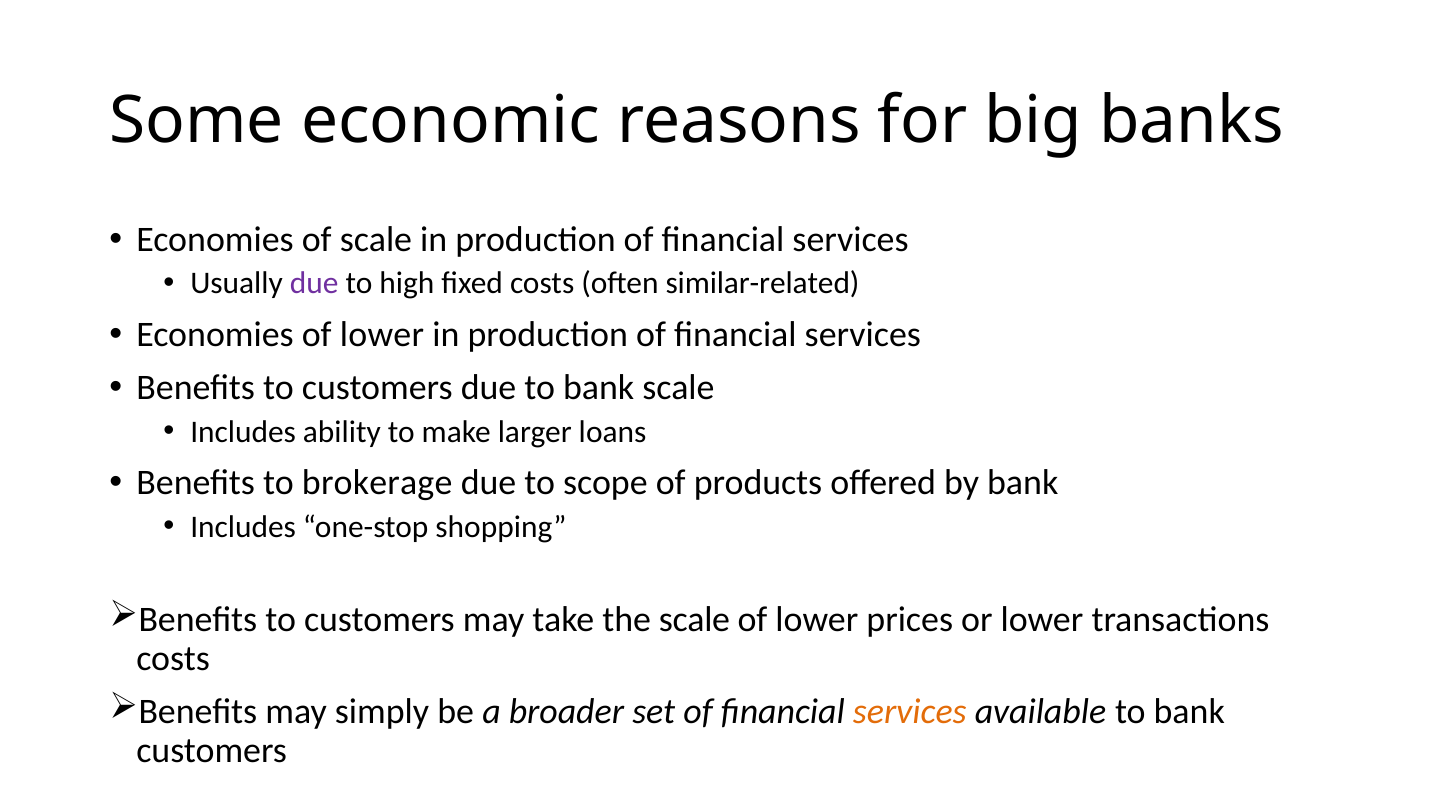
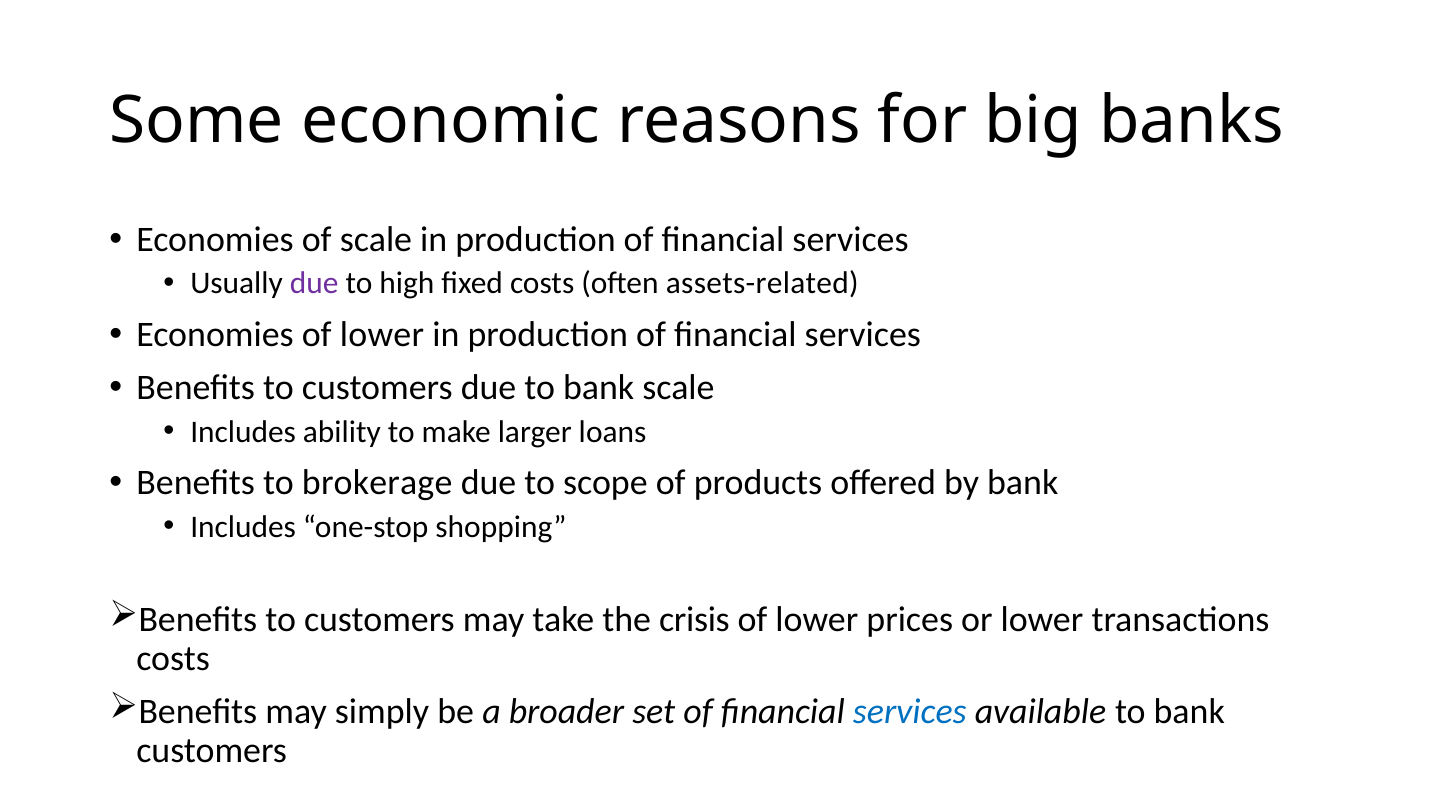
similar-related: similar-related -> assets-related (762, 283)
the scale: scale -> crisis (694, 620)
services colour: orange -> blue (910, 712)
